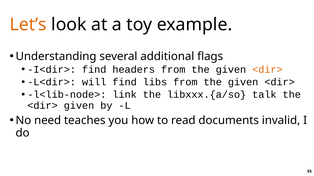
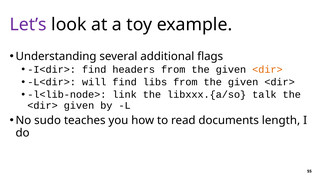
Let’s colour: orange -> purple (28, 25)
need: need -> sudo (48, 121)
invalid: invalid -> length (281, 121)
